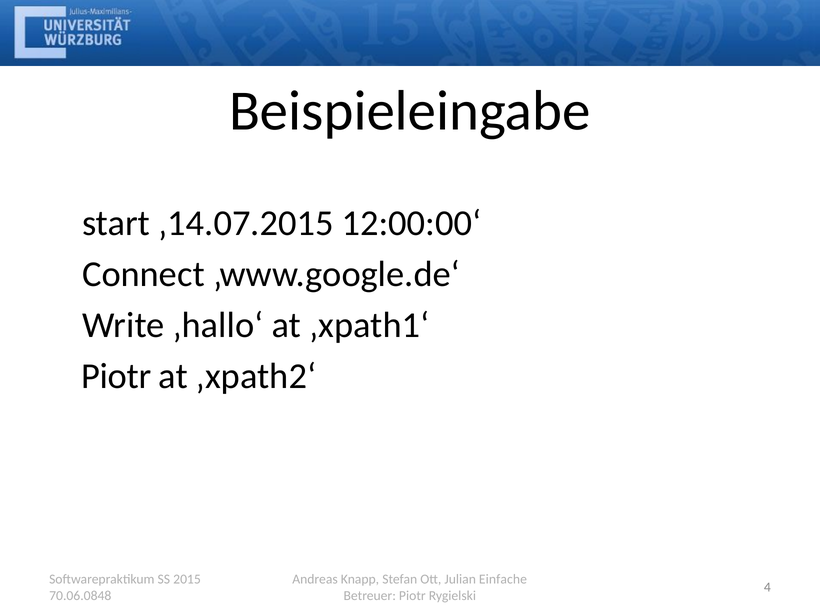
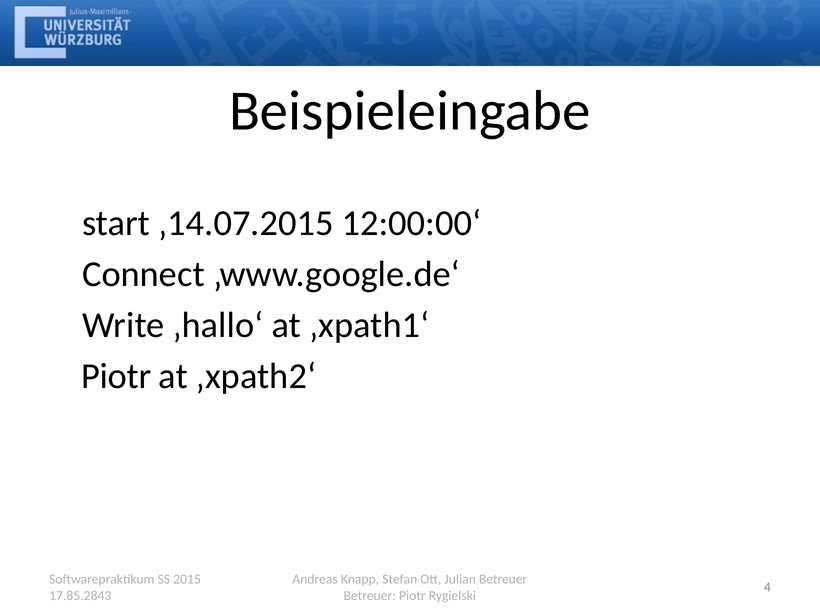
Julian Einfache: Einfache -> Betreuer (503, 579)
70.06.0848: 70.06.0848 -> 17.85.2843 (80, 596)
